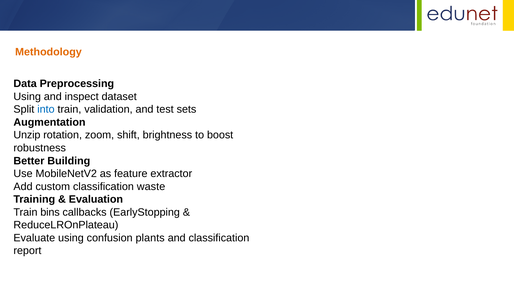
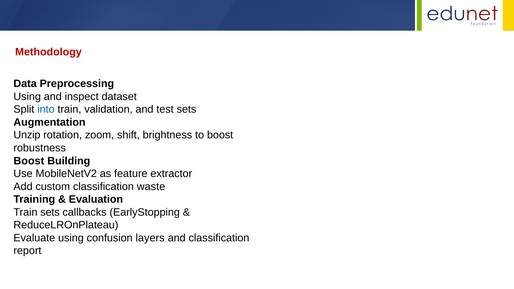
Methodology colour: orange -> red (48, 52)
Better: Better -> Boost (29, 161)
Train bins: bins -> sets (50, 212)
plants: plants -> layers (150, 238)
